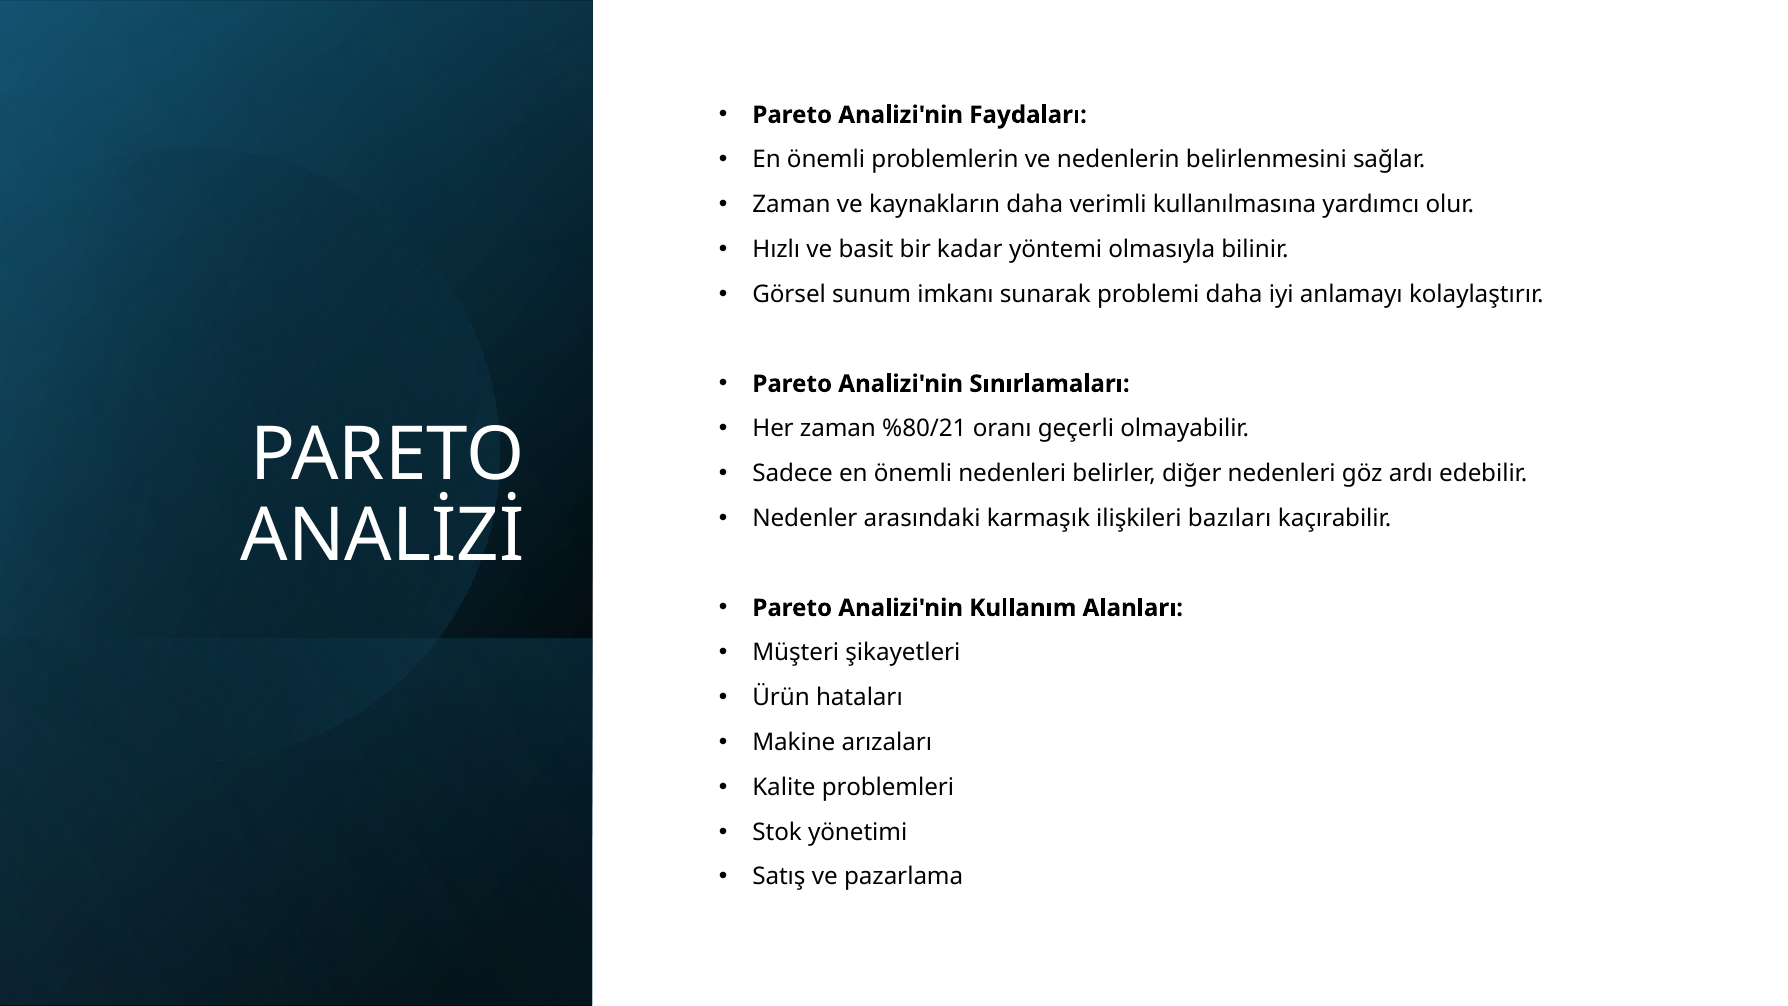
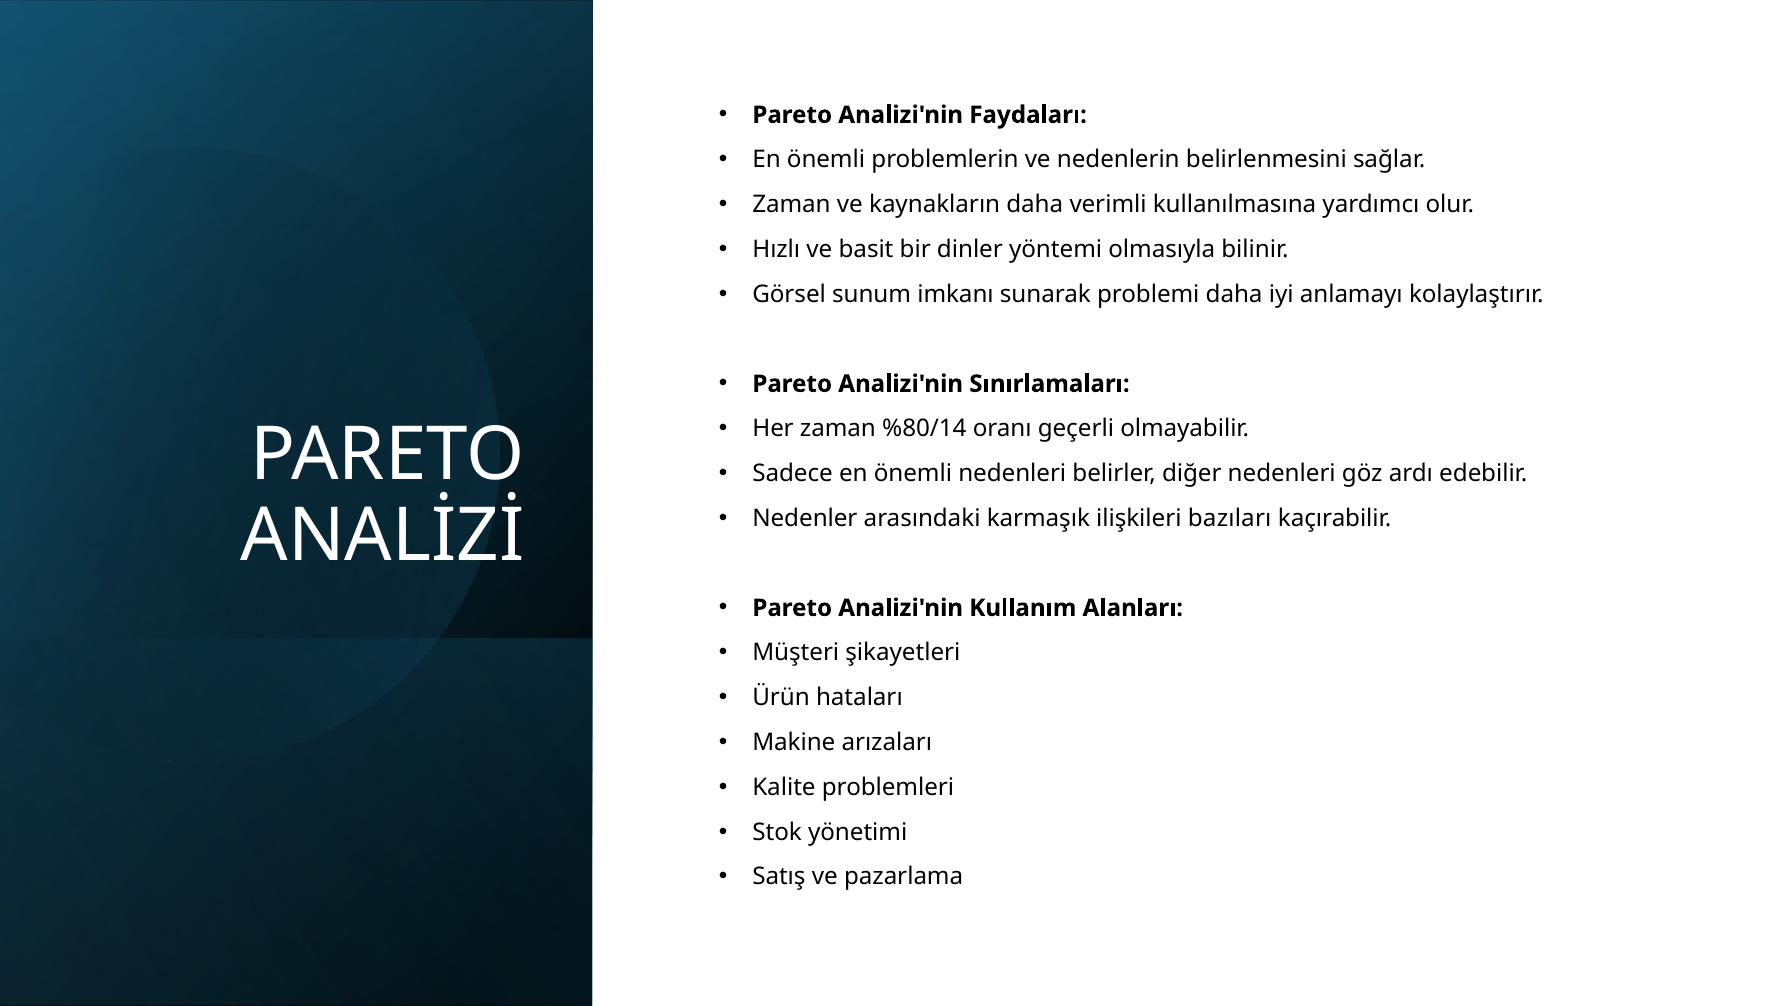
kadar: kadar -> dinler (970, 249)
%80/21: %80/21 -> %80/14 (924, 429)
